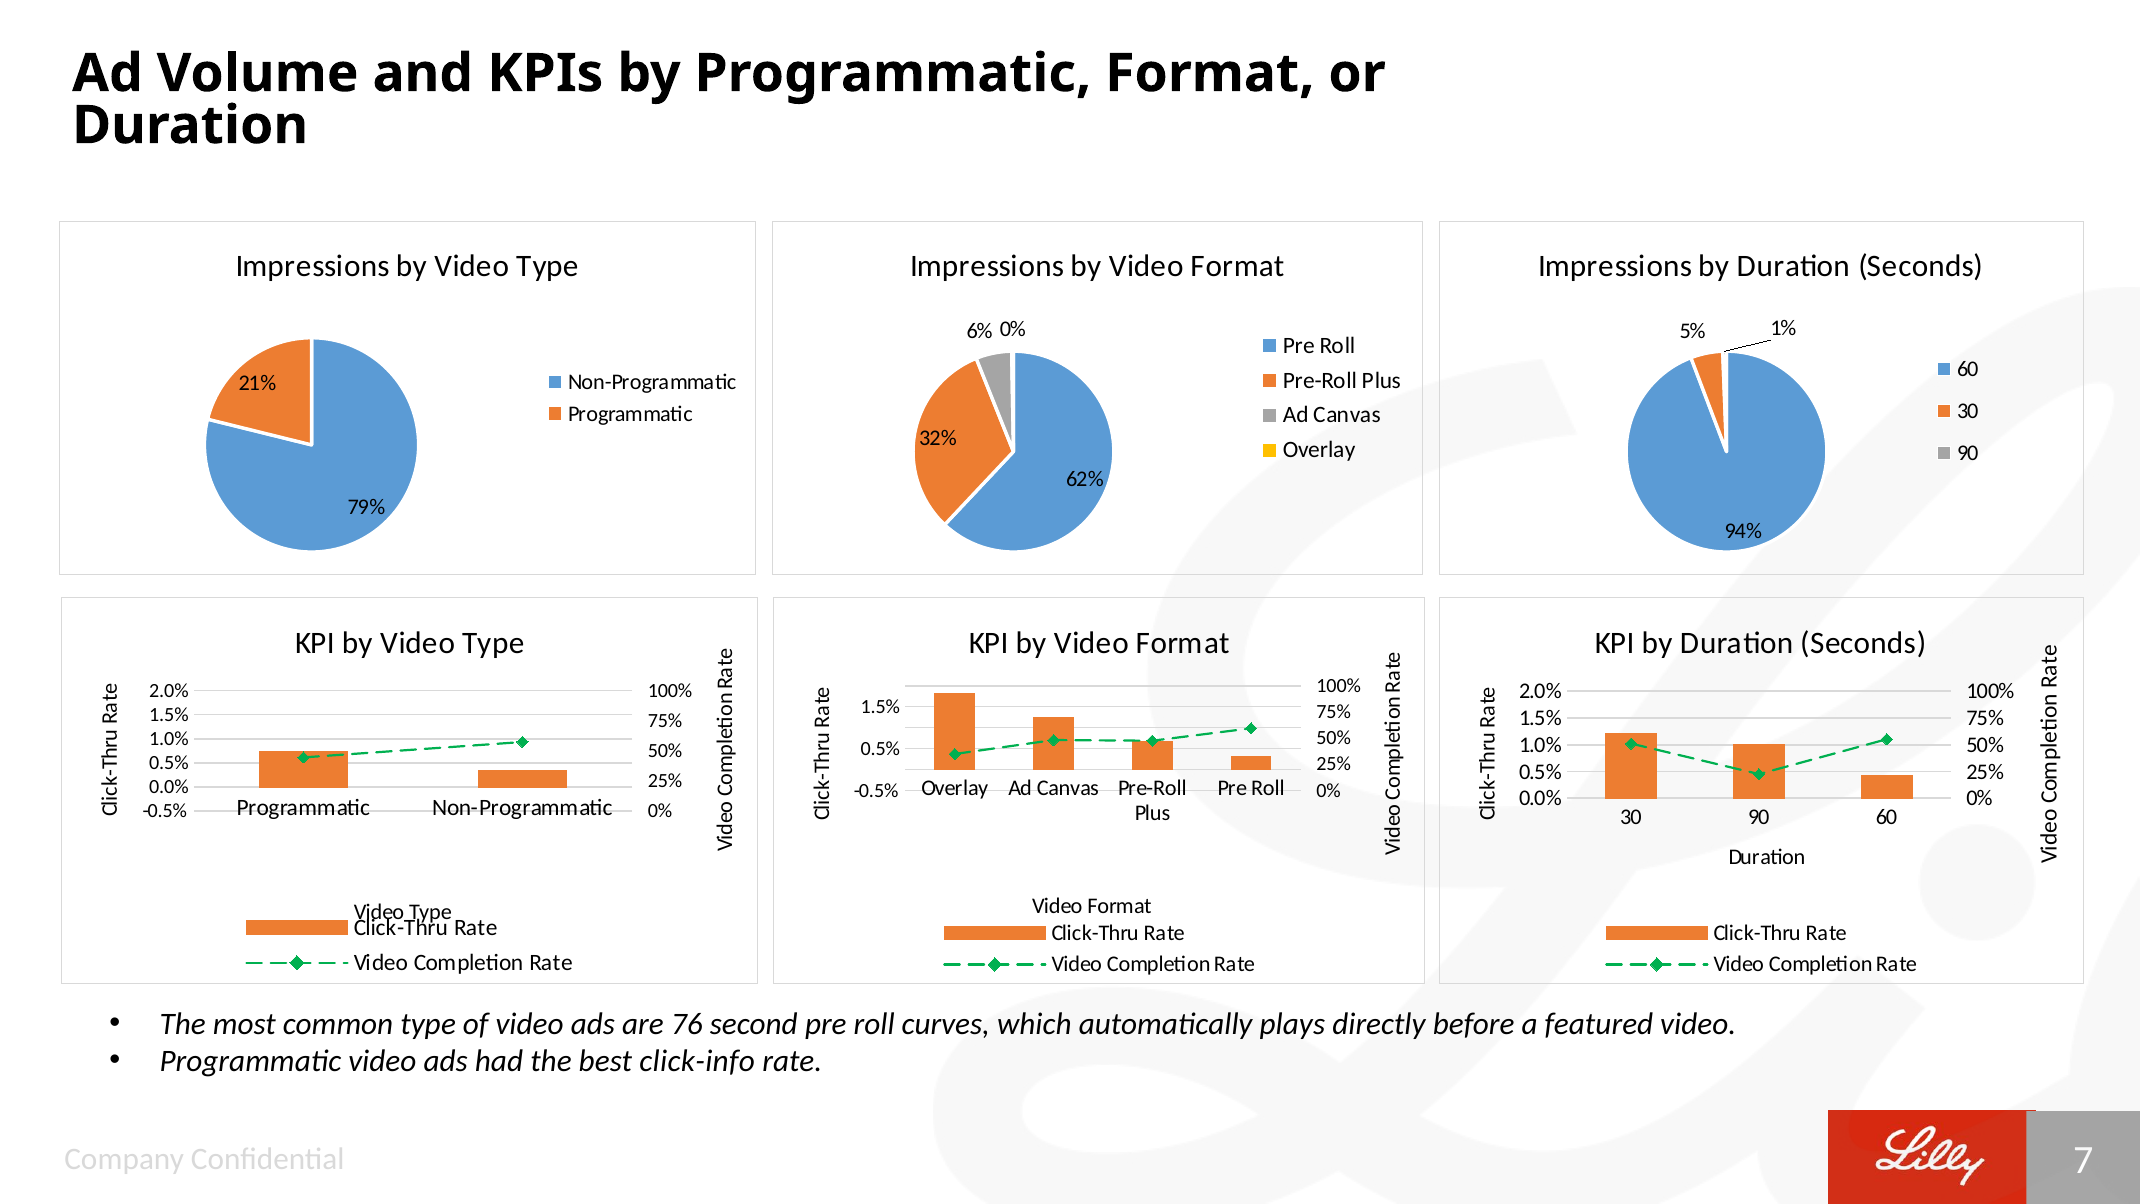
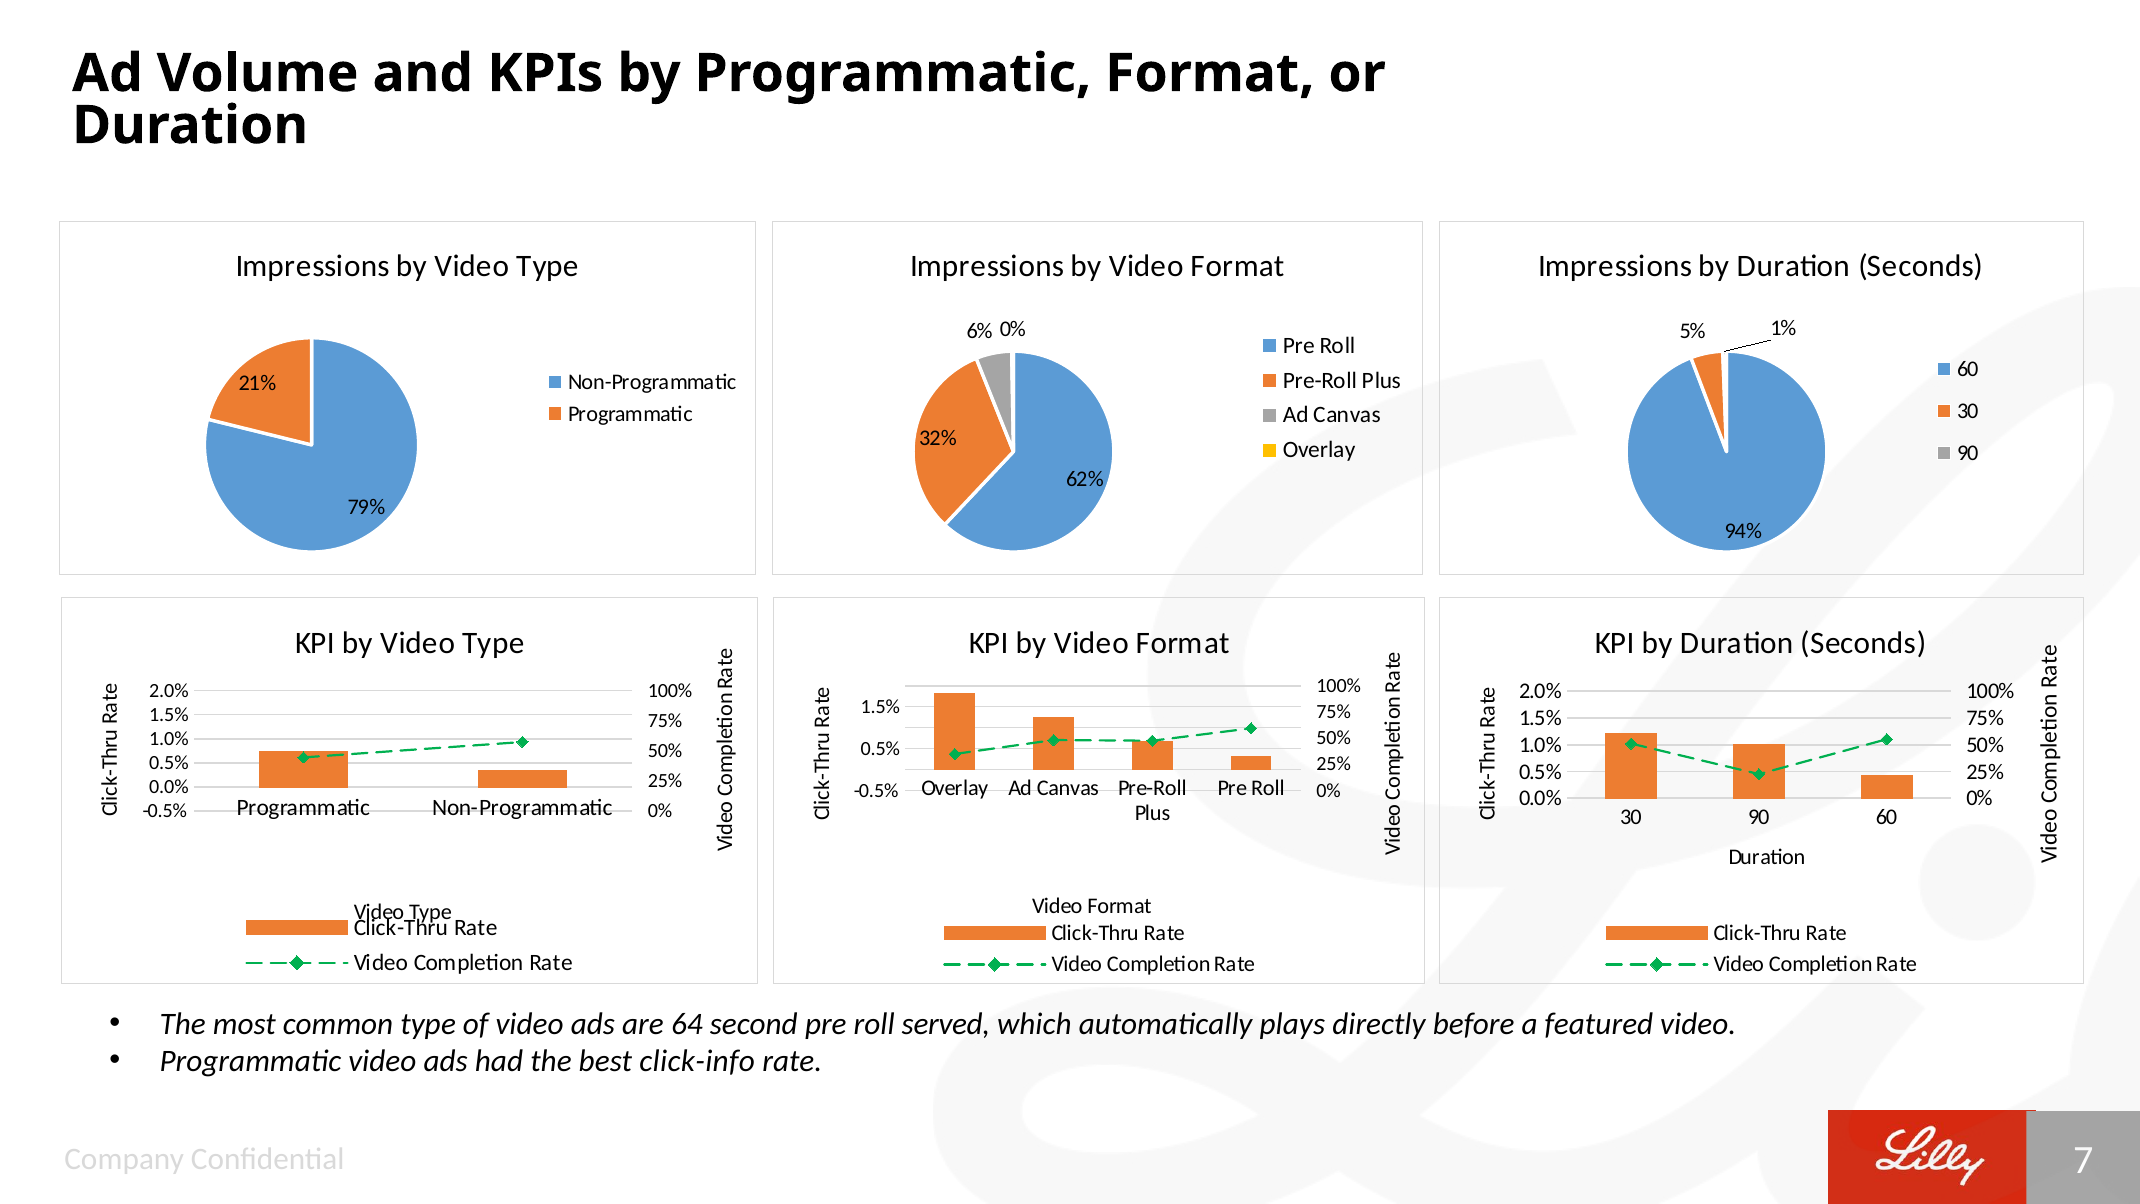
76: 76 -> 64 (687, 1024)
curves: curves -> served (946, 1024)
